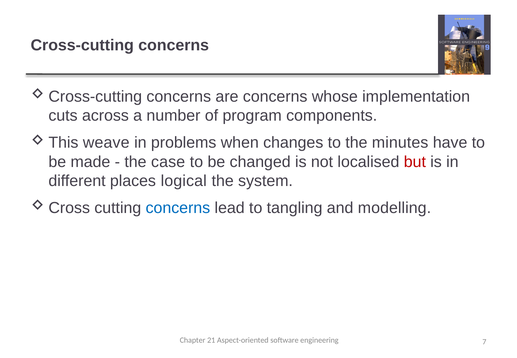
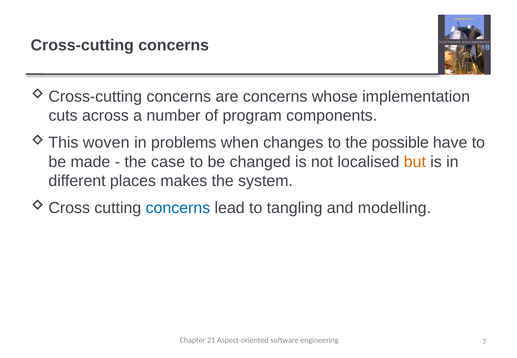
weave: weave -> woven (106, 143)
minutes: minutes -> possible (400, 143)
but colour: red -> orange (415, 162)
logical: logical -> makes (184, 181)
